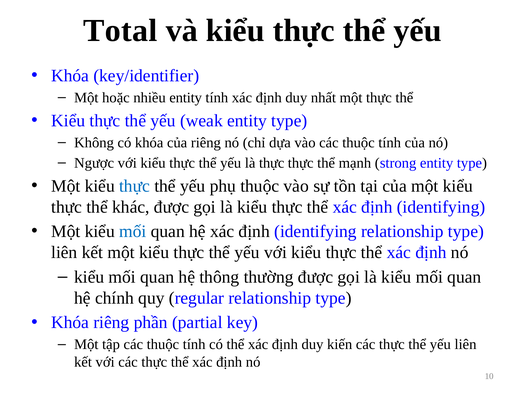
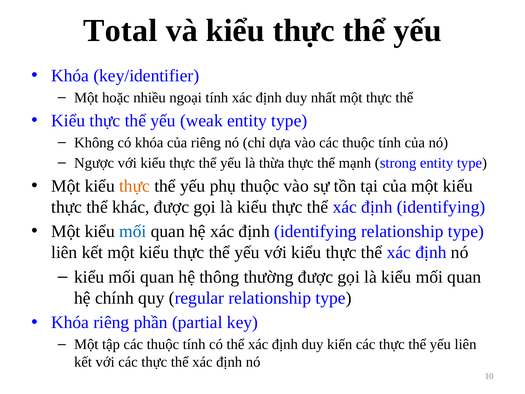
nhiều entity: entity -> ngoại (186, 98)
là thực: thực -> thừa (272, 163)
thực colour: blue -> orange (135, 186)
